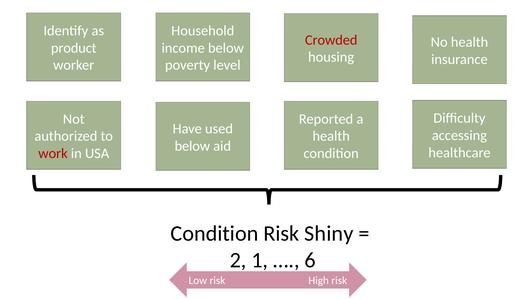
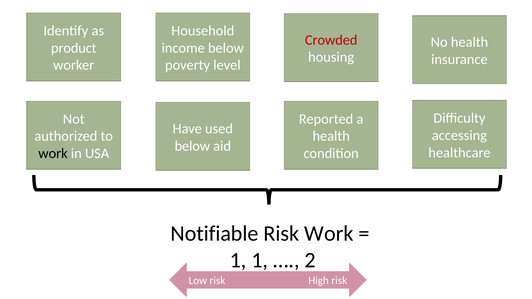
work colour: red -> black (53, 154)
Condition: Condition -> Notifiable (215, 234)
Risk Shiny: Shiny -> Work (329, 234)
2: 2 -> 1 (238, 260)
6: 6 -> 2 (310, 260)
